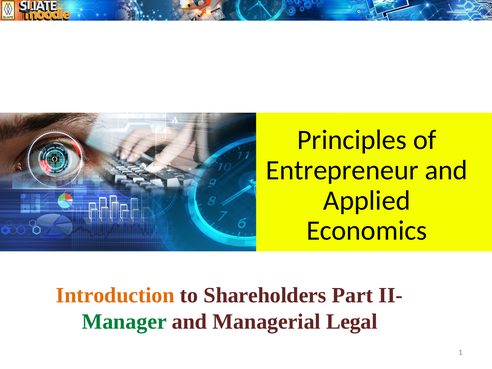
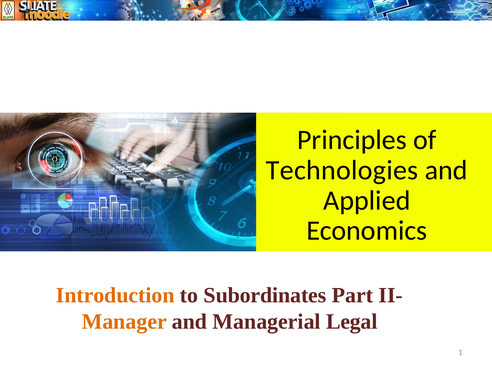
Entrepreneur: Entrepreneur -> Technologies (342, 170)
Shareholders: Shareholders -> Subordinates (265, 295)
Manager colour: green -> orange (124, 322)
